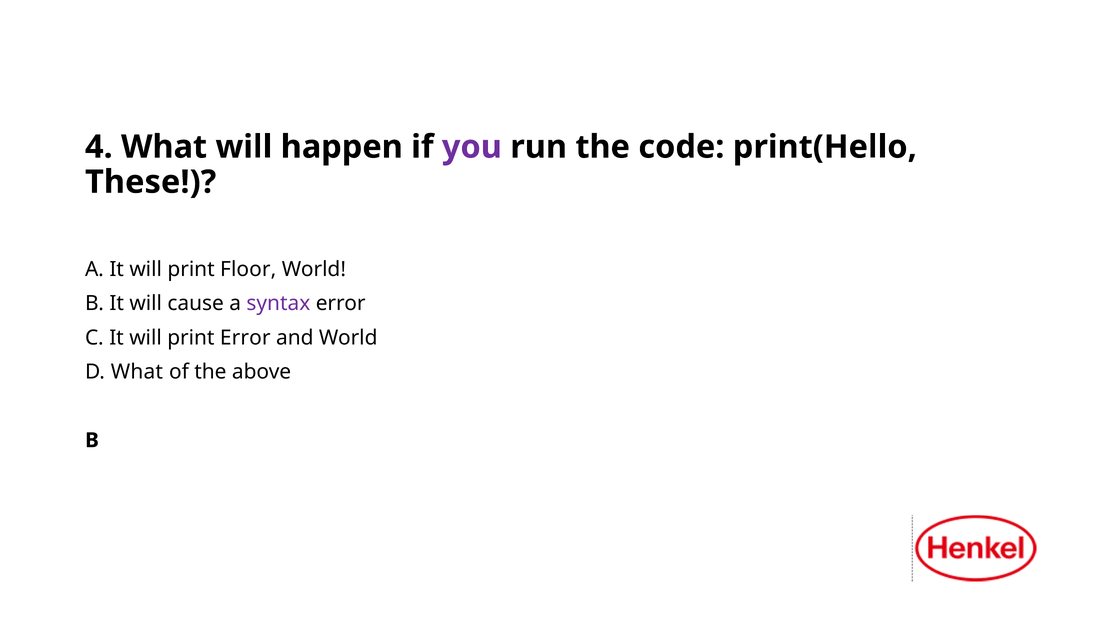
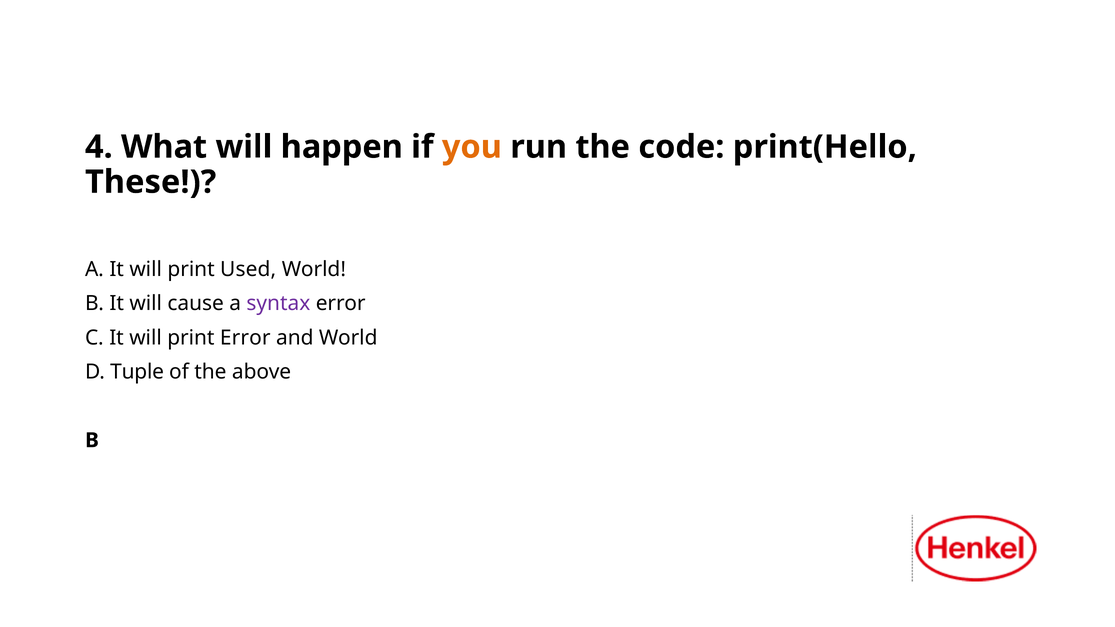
you colour: purple -> orange (472, 147)
Floor: Floor -> Used (248, 269)
D What: What -> Tuple (137, 372)
